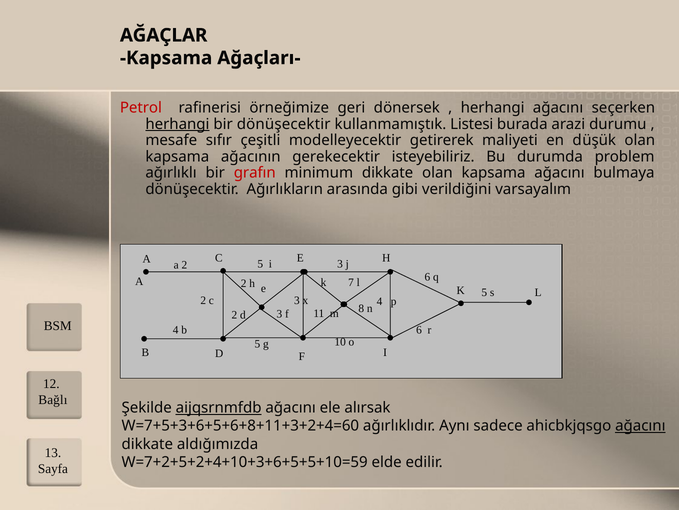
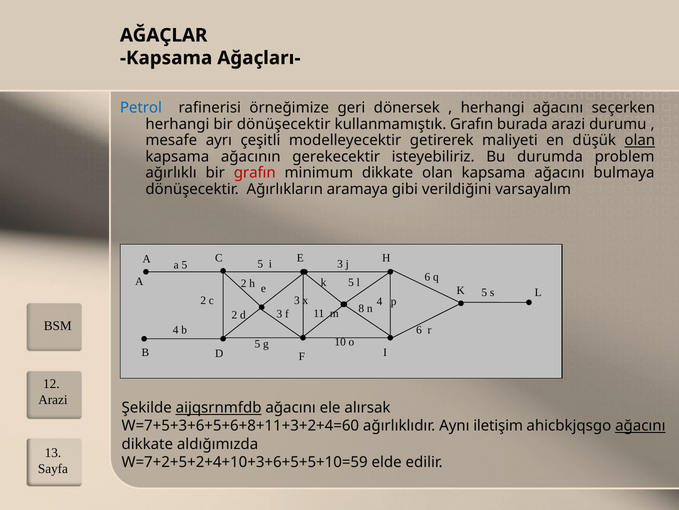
Petrol colour: red -> blue (141, 108)
herhangi underline: present -> none (177, 124)
kullanmamıştık Listesi: Listesi -> Grafın (472, 124)
sıfır: sıfır -> ayrı (219, 140)
olan underline: none -> present (640, 140)
arasında: arasında -> aramaya (357, 189)
2: 2 -> 5 (184, 265)
7: 7 -> 5 (351, 282)
Bağlı: Bağlı -> Arazi (53, 399)
sadece: sadece -> iletişim (498, 425)
